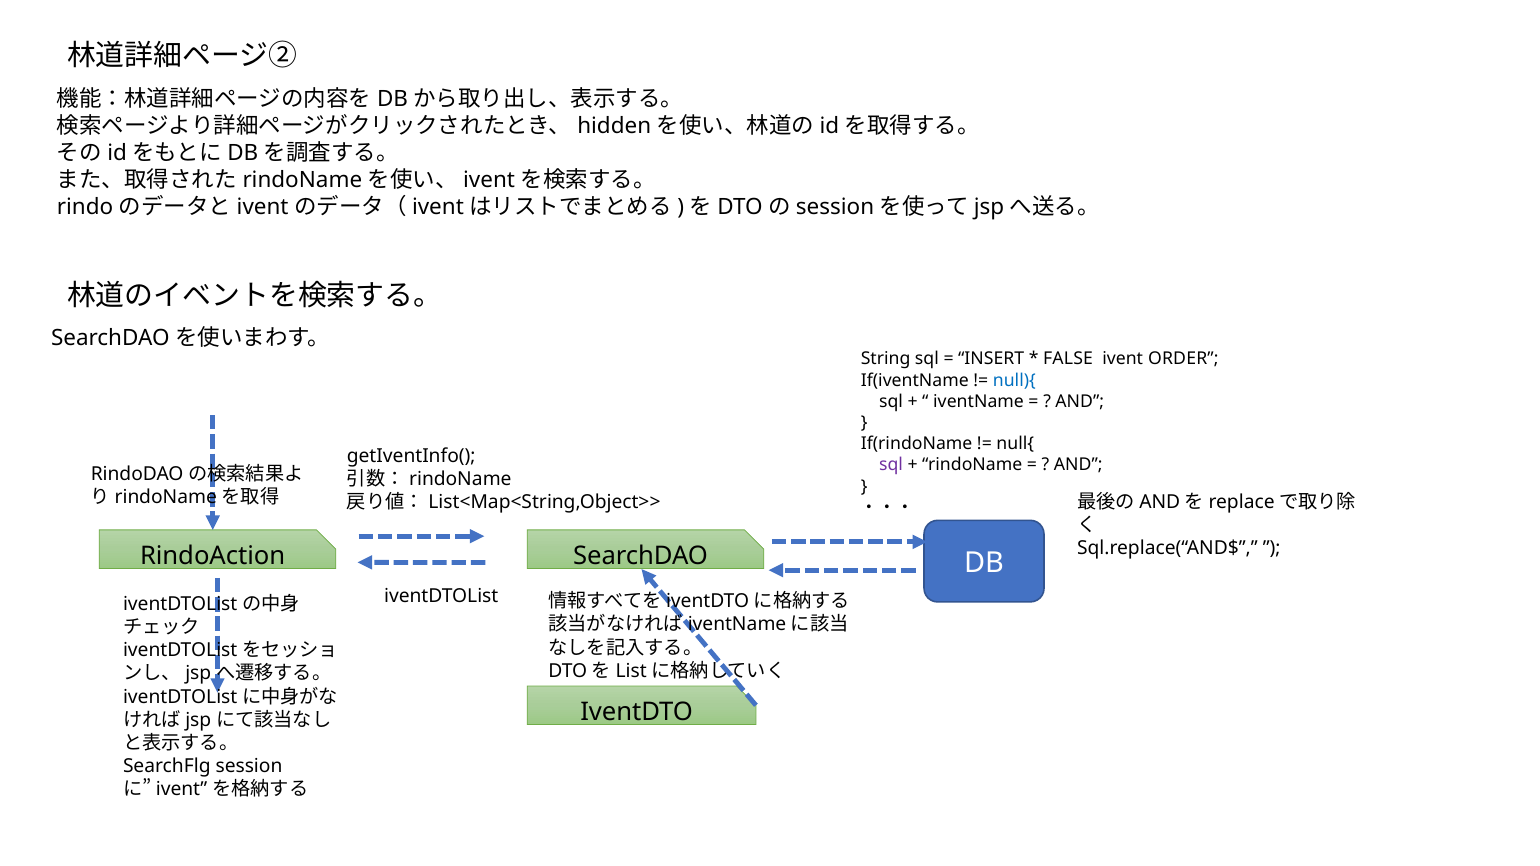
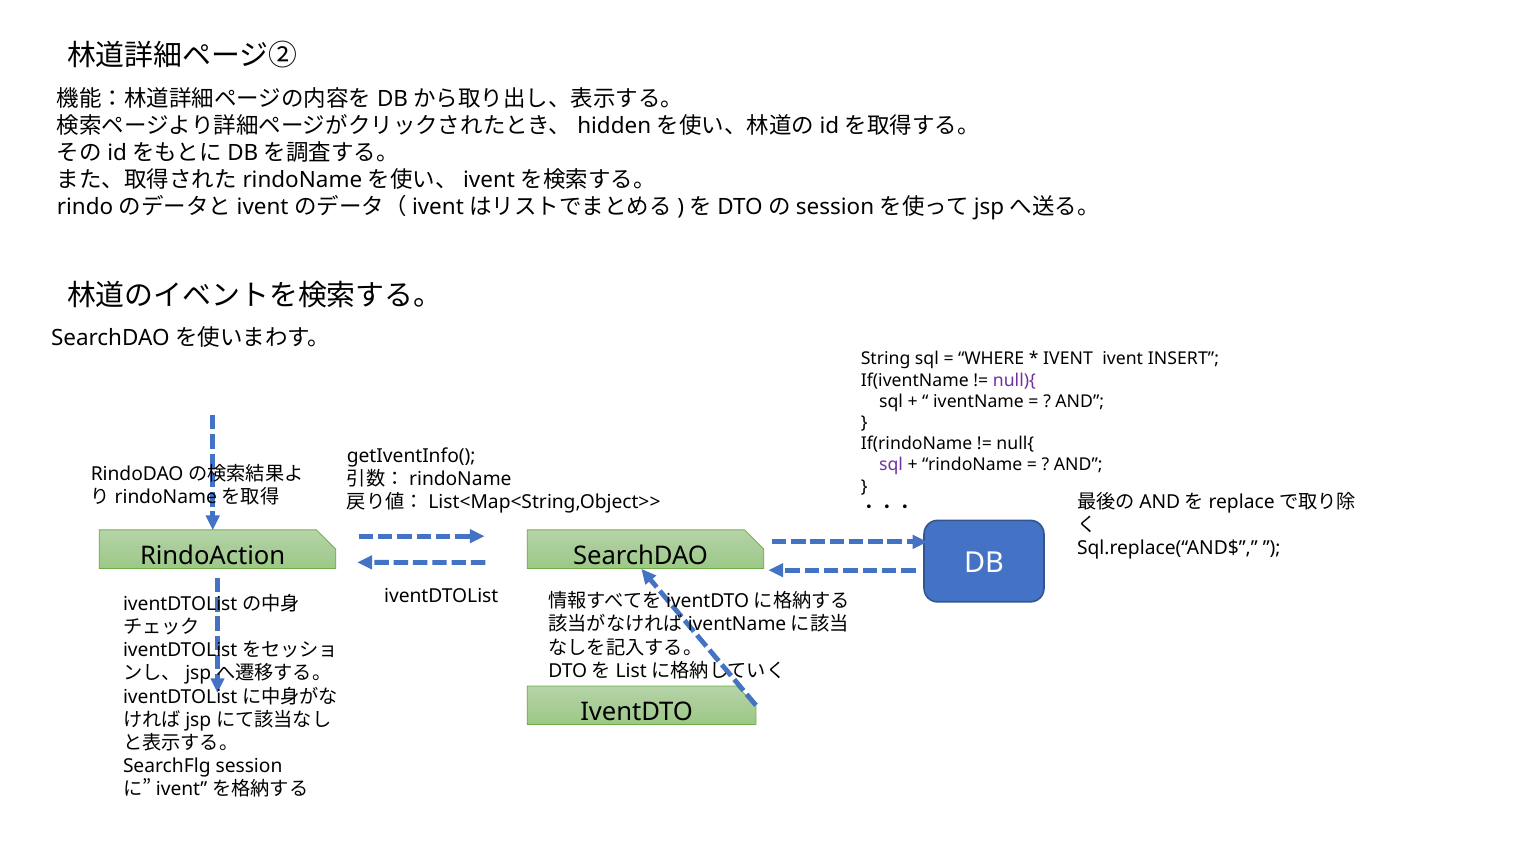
INSERT: INSERT -> WHERE (991, 359)
FALSE: FALSE -> IVENT (1068, 359)
ORDER: ORDER -> INSERT (1183, 359)
null){ colour: blue -> purple (1014, 380)
